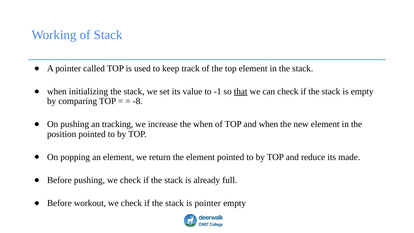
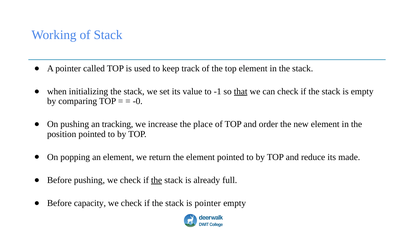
-8: -8 -> -0 (138, 101)
the when: when -> place (203, 124)
and when: when -> order (268, 124)
the underline: none -> present (157, 180)
workout: workout -> capacity (90, 203)
